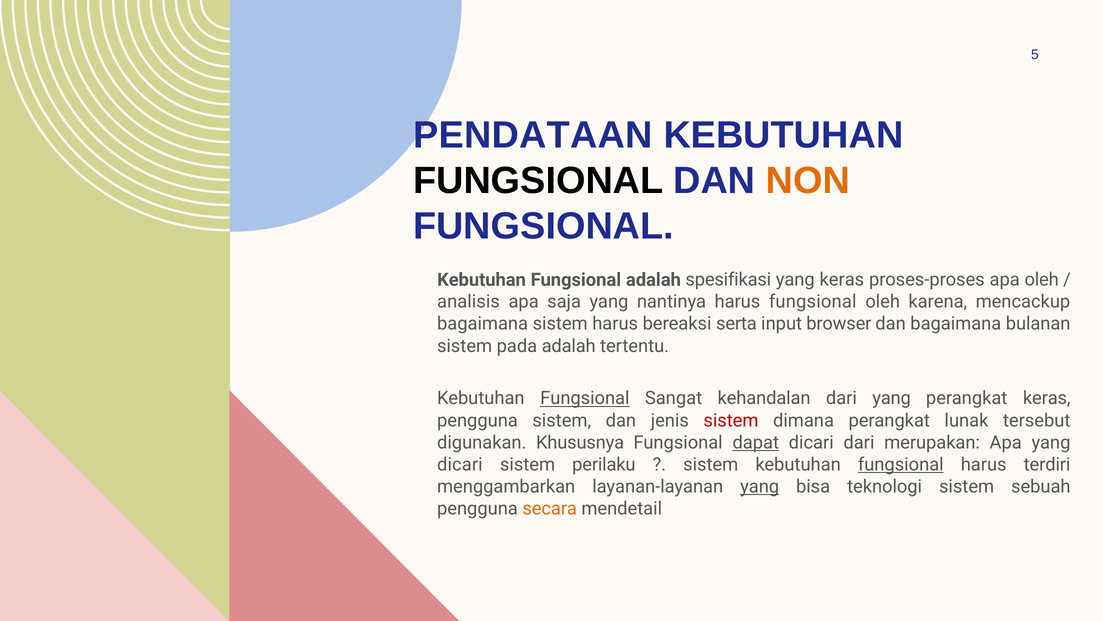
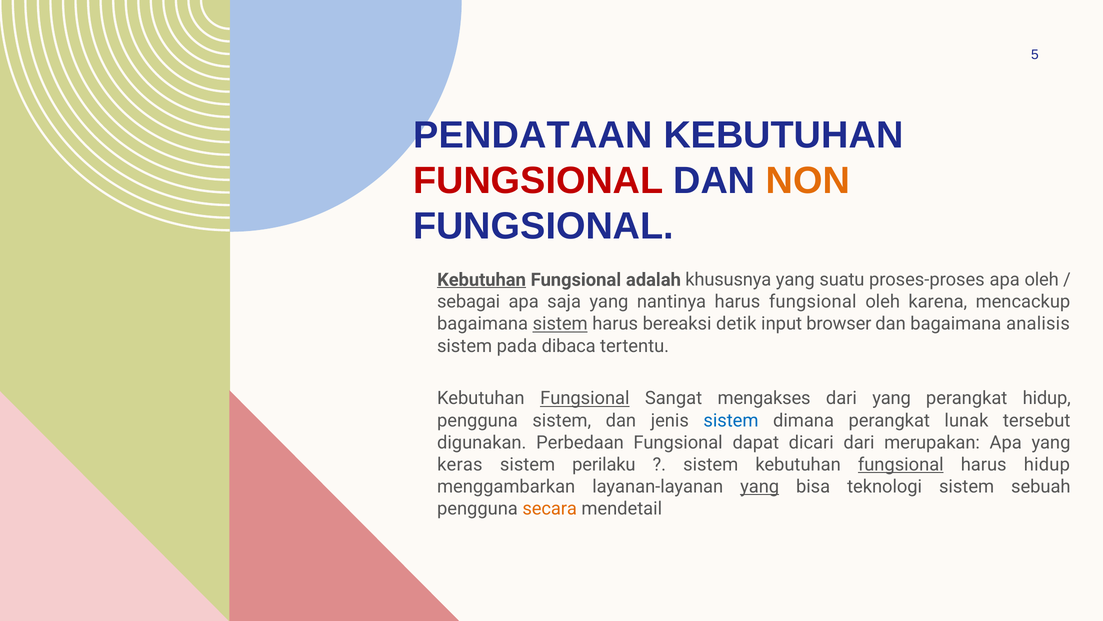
FUNGSIONAL colour: black -> red (538, 180)
Kebutuhan underline: none -> present (481, 280)
spesifikasi: spesifikasi -> khususnya (728, 280)
yang keras: keras -> suatu (842, 280)
analisis: analisis -> sebagai (469, 302)
sistem underline: none -> present (560, 324)
serta: serta -> detik (736, 324)
bulanan: bulanan -> analisis (1038, 324)
pada adalah: adalah -> dibaca (569, 346)
kehandalan: kehandalan -> mengakses (764, 398)
perangkat keras: keras -> hidup (1047, 398)
sistem colour: red -> blue (731, 420)
Khususnya: Khususnya -> Perbedaan (580, 442)
dapat underline: present -> none (756, 442)
dicari: dicari -> keras (460, 464)
harus terdiri: terdiri -> hidup (1047, 464)
